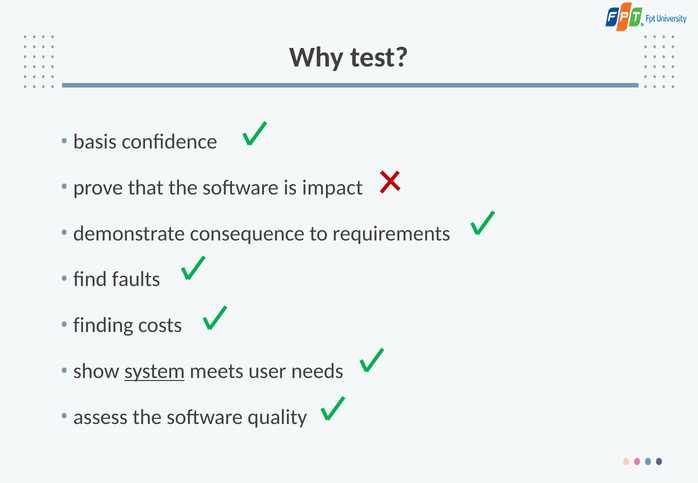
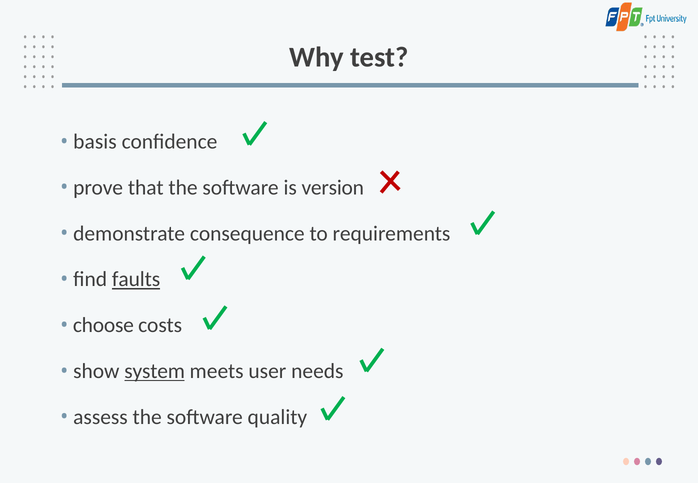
impact: impact -> version (333, 188)
faults underline: none -> present (136, 280)
finding: finding -> choose (103, 325)
